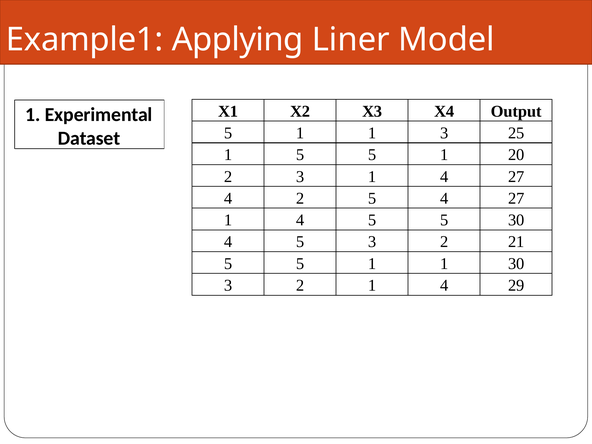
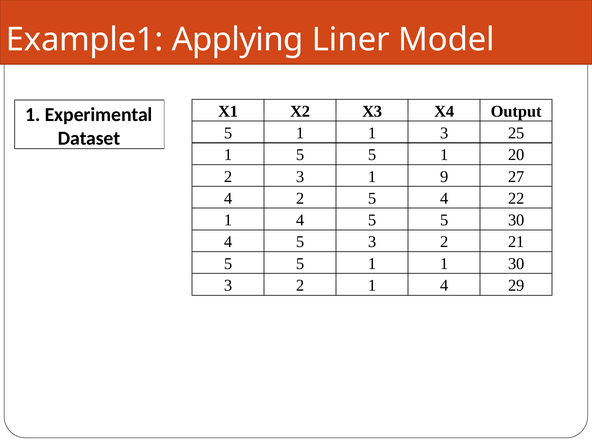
3 1 4: 4 -> 9 (444, 177)
5 4 27: 27 -> 22 (516, 198)
